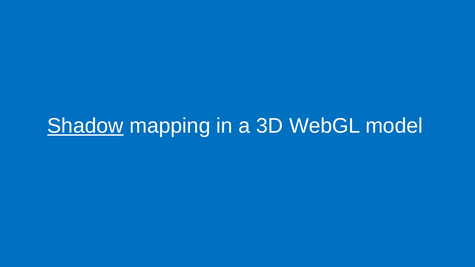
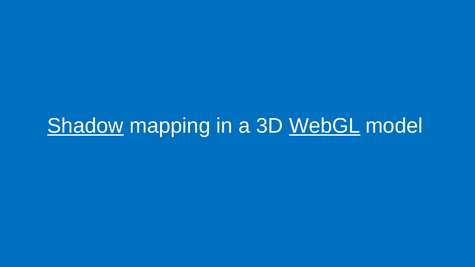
WebGL underline: none -> present (325, 126)
